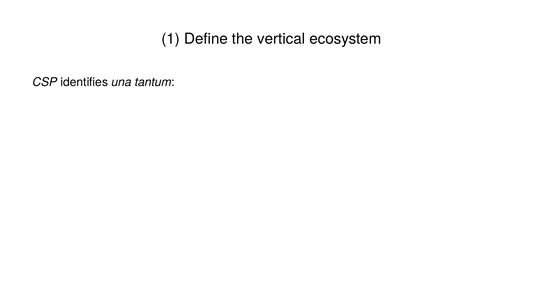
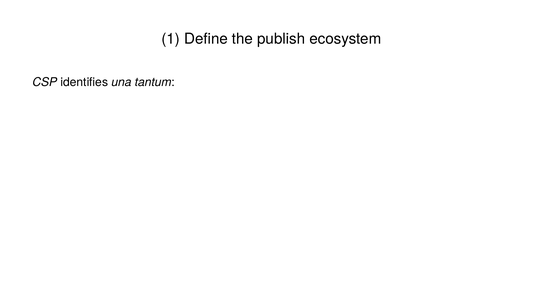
vertical: vertical -> publish (281, 39)
